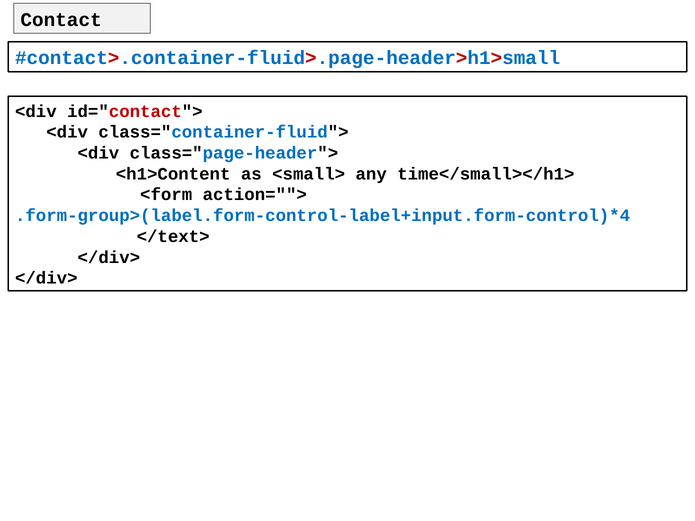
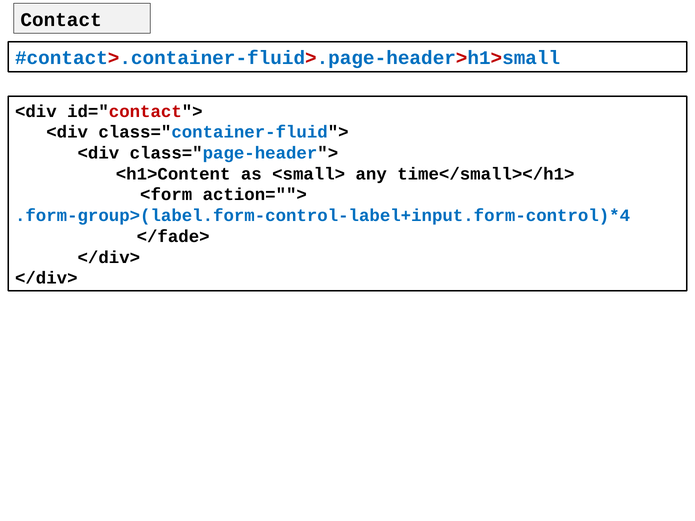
</text>: </text> -> </fade> (173, 237)
